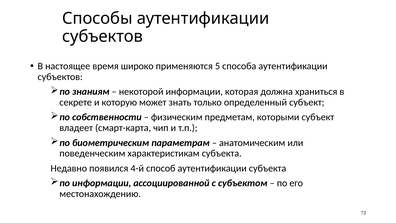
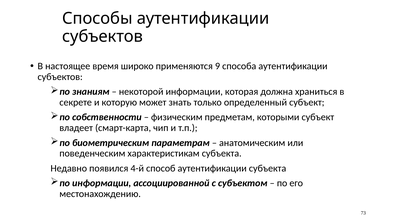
5: 5 -> 9 (218, 66)
